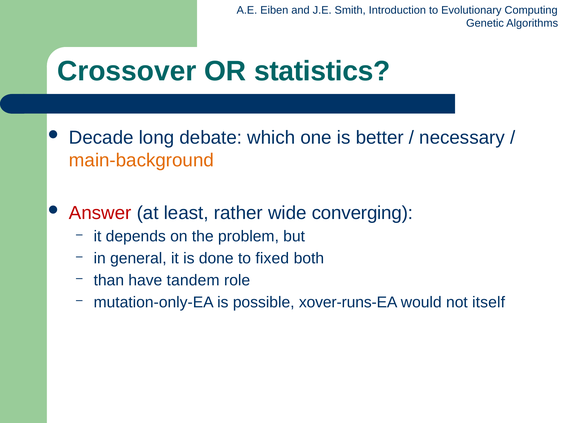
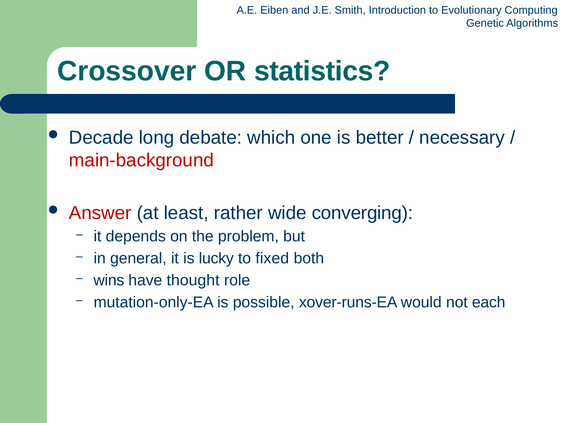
main-background colour: orange -> red (141, 160)
done: done -> lucky (216, 258)
than: than -> wins (109, 280)
tandem: tandem -> thought (193, 280)
itself: itself -> each (489, 302)
